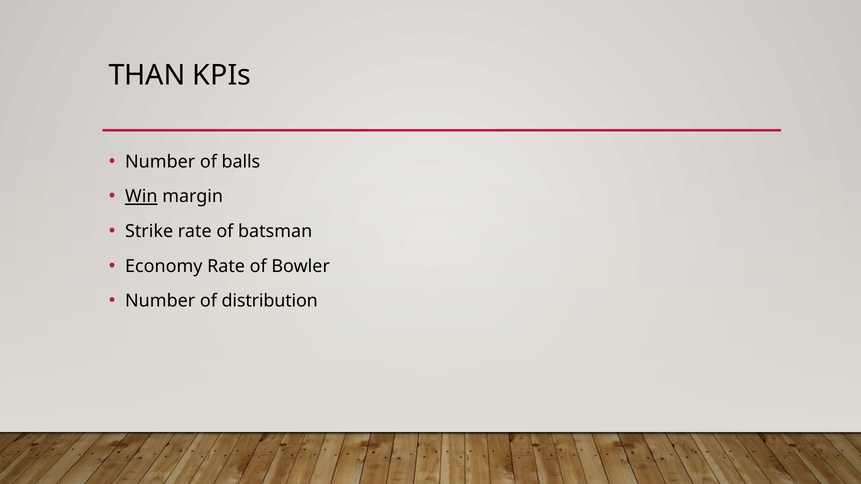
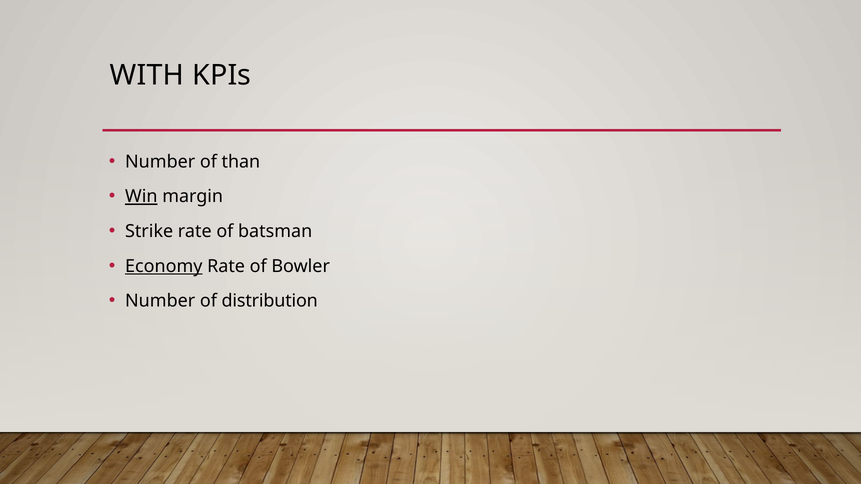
THAN: THAN -> WITH (147, 75)
balls: balls -> than (241, 162)
Economy underline: none -> present (164, 266)
